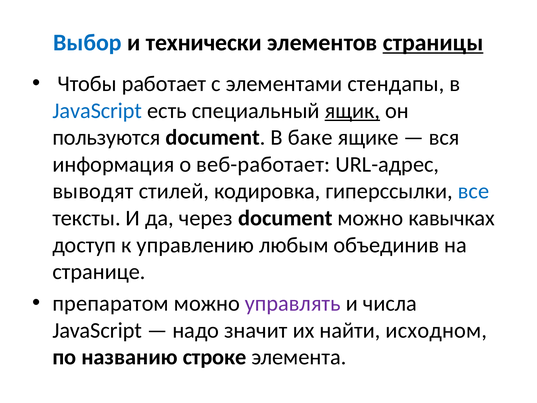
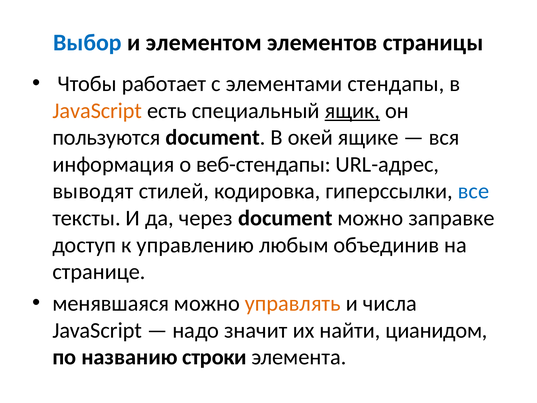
технически: технически -> элементом (204, 43)
страницы underline: present -> none (433, 43)
JavaScript colour: blue -> orange (97, 111)
баке: баке -> окей (310, 137)
веб-работает: веб-работает -> веб-стендапы (263, 164)
кавычках: кавычках -> заправке (452, 218)
препаратом: препаратом -> менявшаяся (111, 303)
управлять colour: purple -> orange (293, 303)
исходном: исходном -> цианидом (437, 330)
строке: строке -> строки (215, 357)
